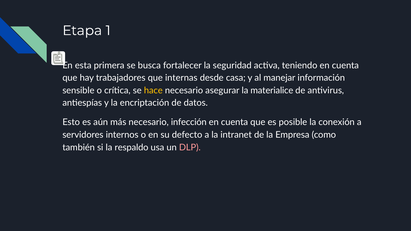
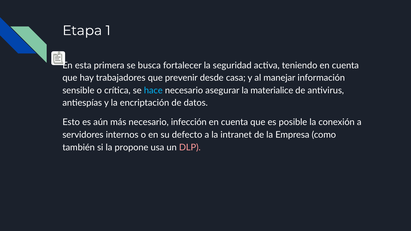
internas: internas -> prevenir (181, 78)
hace colour: yellow -> light blue (153, 90)
respaldo: respaldo -> propone (131, 147)
